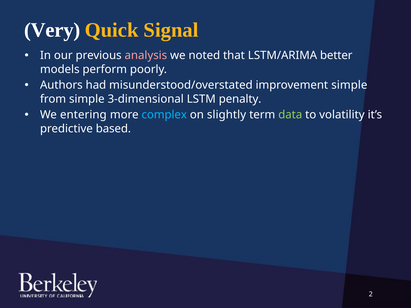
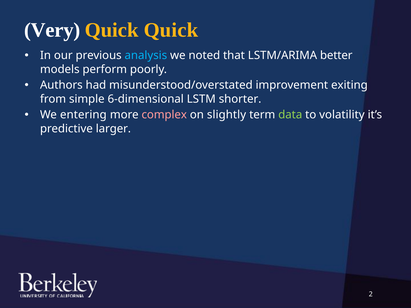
Quick Signal: Signal -> Quick (171, 30)
analysis colour: pink -> light blue (146, 56)
improvement simple: simple -> exiting (349, 85)
3-dimensional: 3-dimensional -> 6-dimensional (146, 99)
penalty: penalty -> shorter (240, 99)
complex colour: light blue -> pink (164, 115)
based: based -> larger (113, 129)
